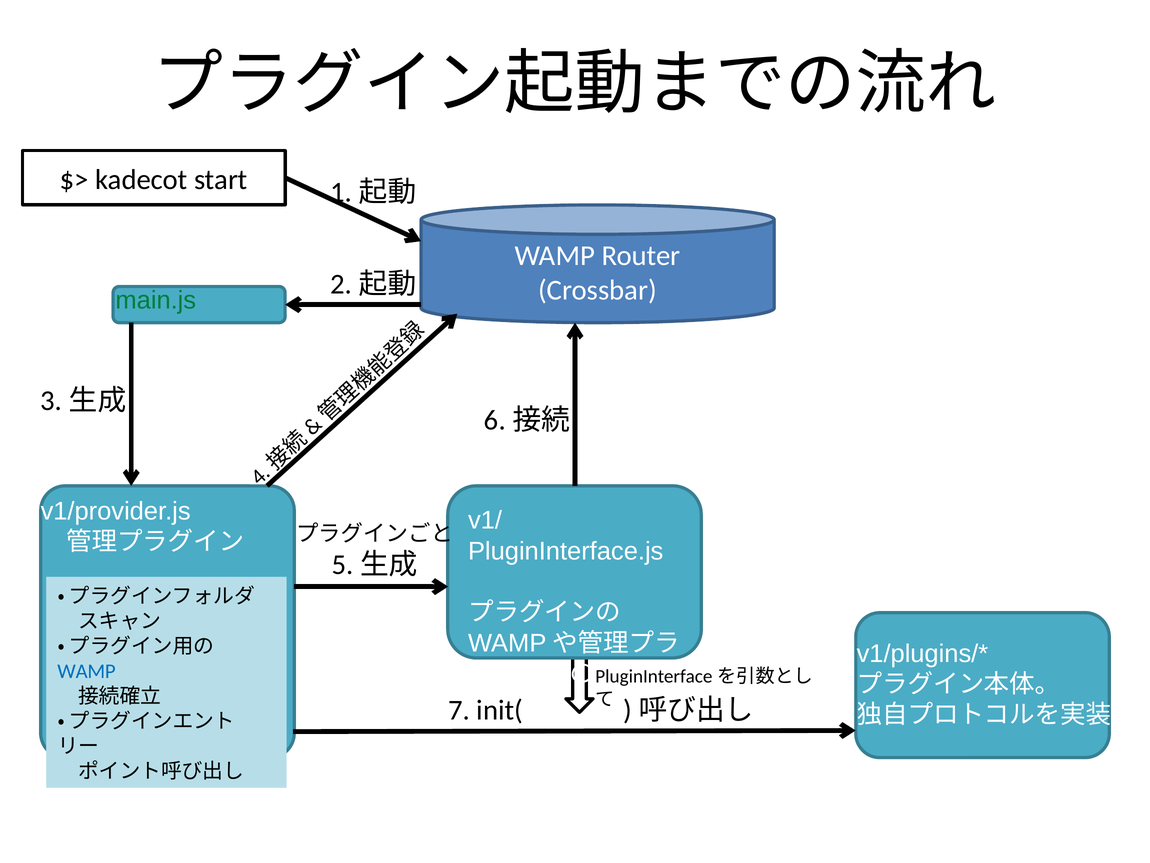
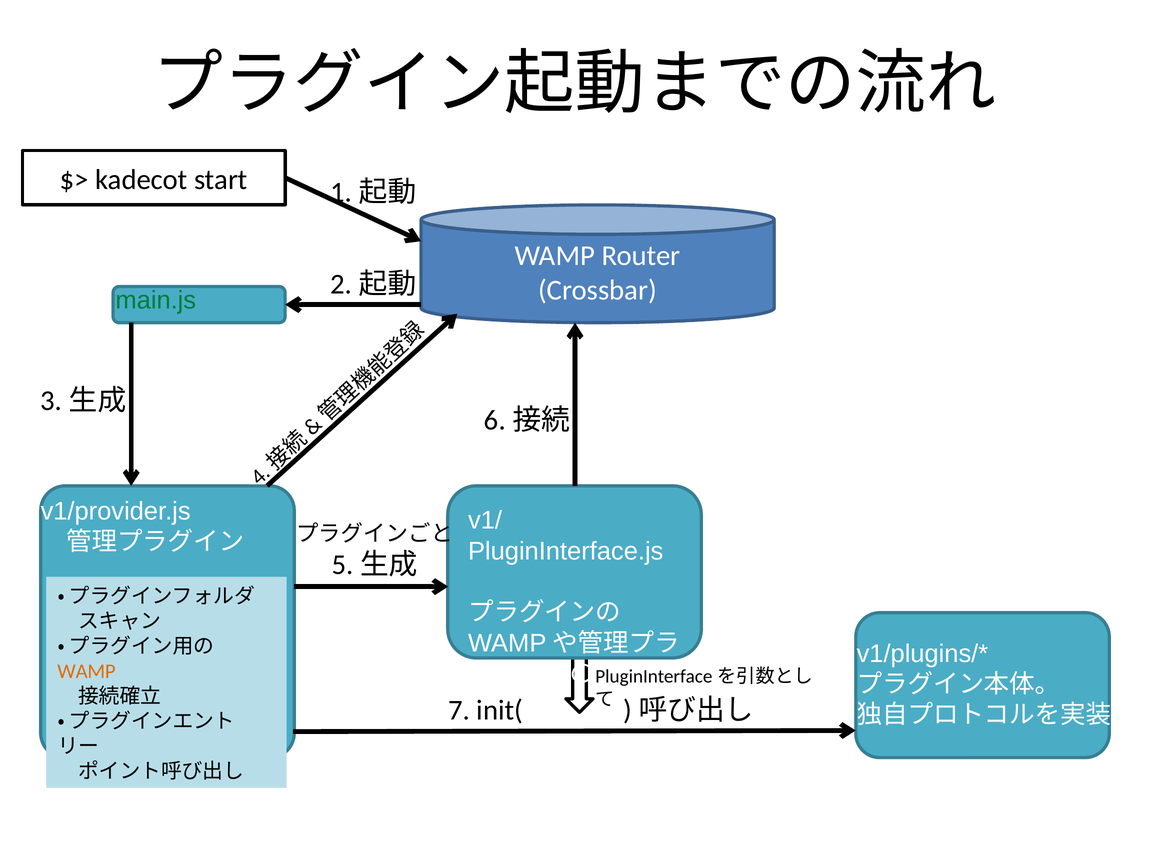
WAMP colour: blue -> orange (87, 671)
